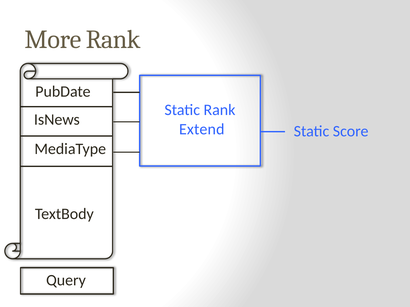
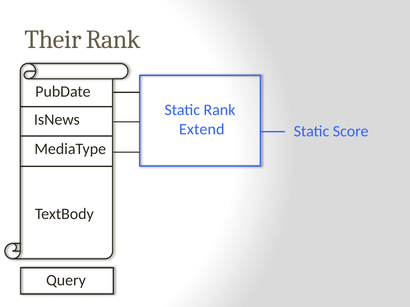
More: More -> Their (53, 40)
